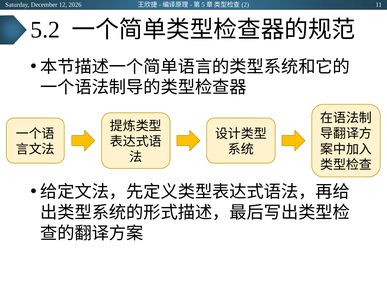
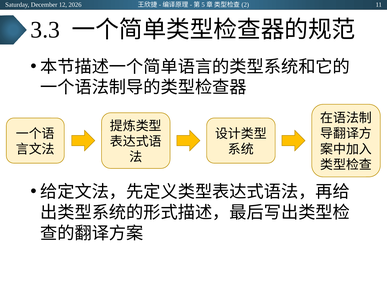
5.2: 5.2 -> 3.3 (45, 30)
